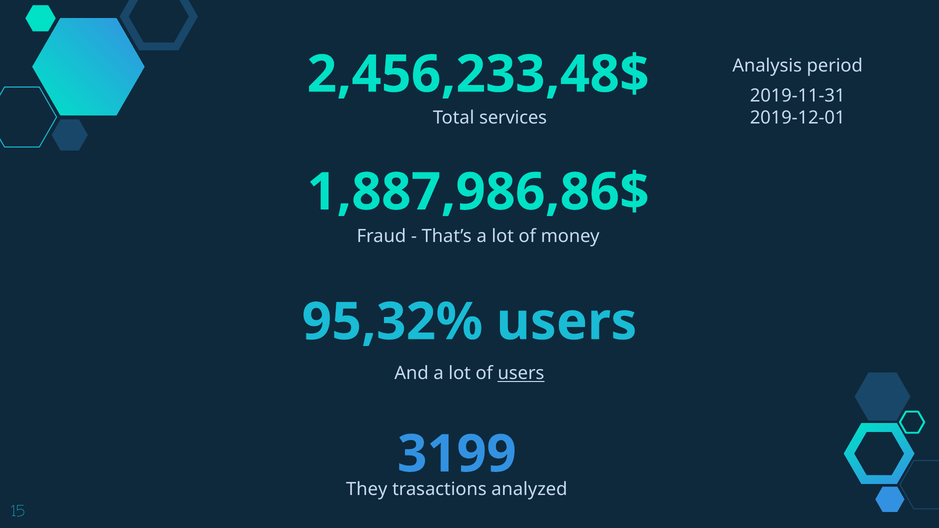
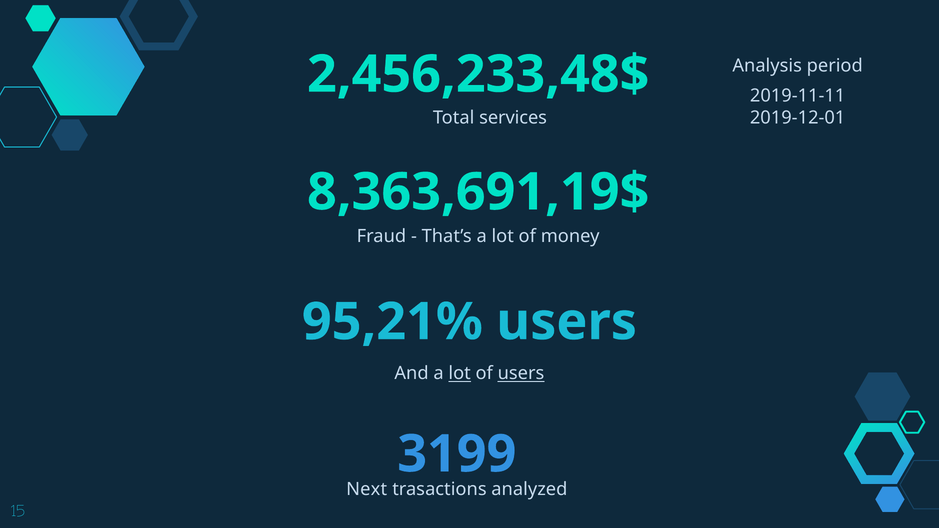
2019-11-31: 2019-11-31 -> 2019-11-11 (798, 96)
1,887,986,86$: 1,887,986,86$ -> 8,363,691,19$ (478, 192)
95,32%: 95,32% -> 95,21% (392, 322)
lot underline: none -> present (460, 374)
They: They -> Next (367, 489)
